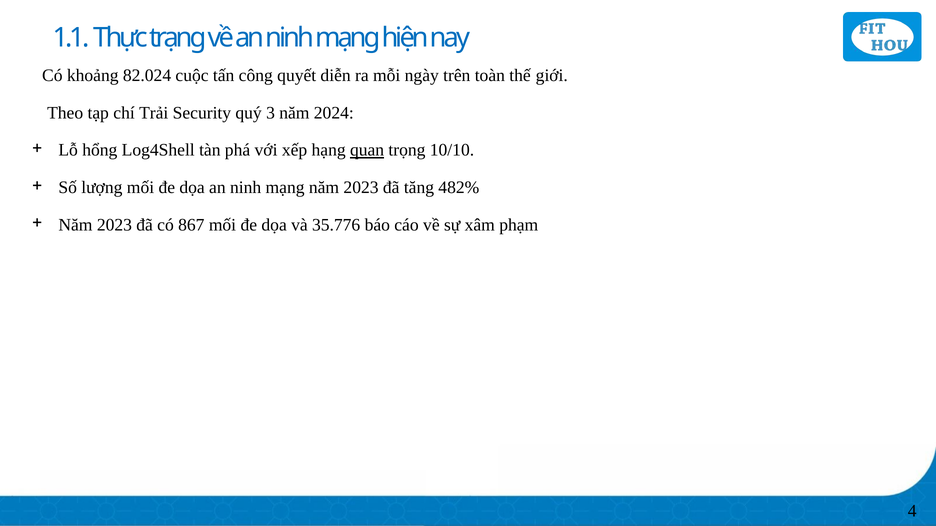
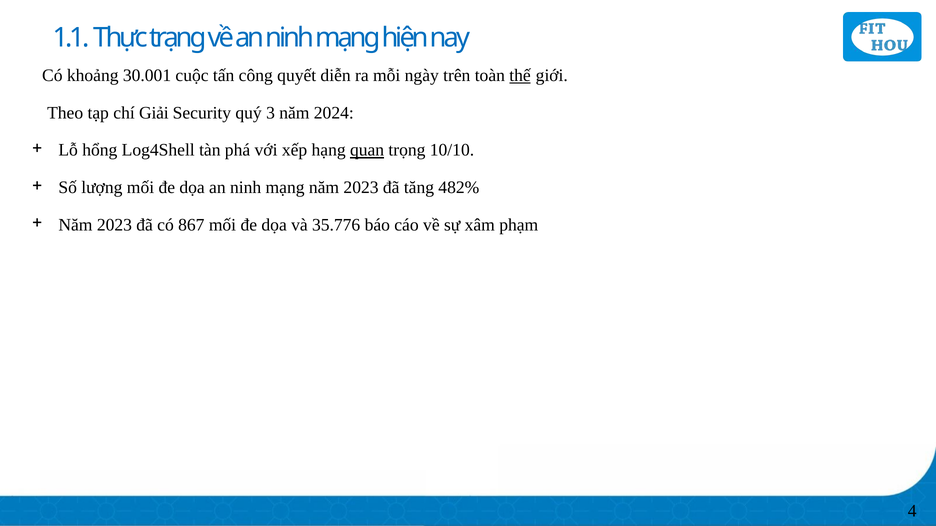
82.024: 82.024 -> 30.001 (147, 75)
thế underline: none -> present (520, 75)
Trải: Trải -> Giải (154, 113)
